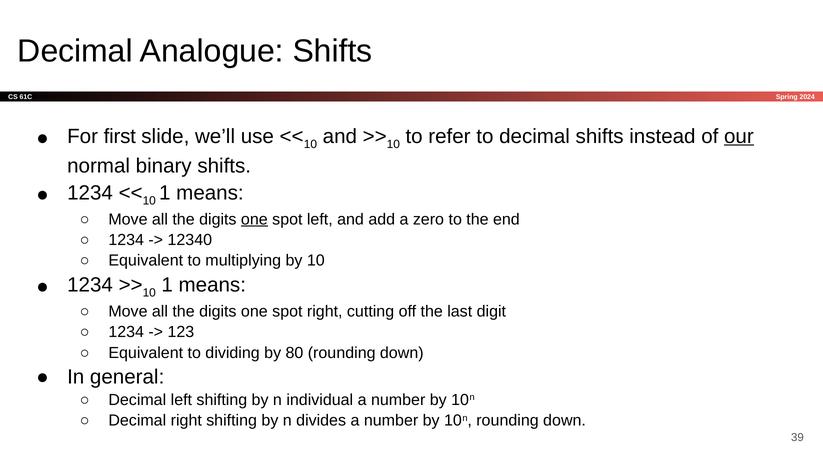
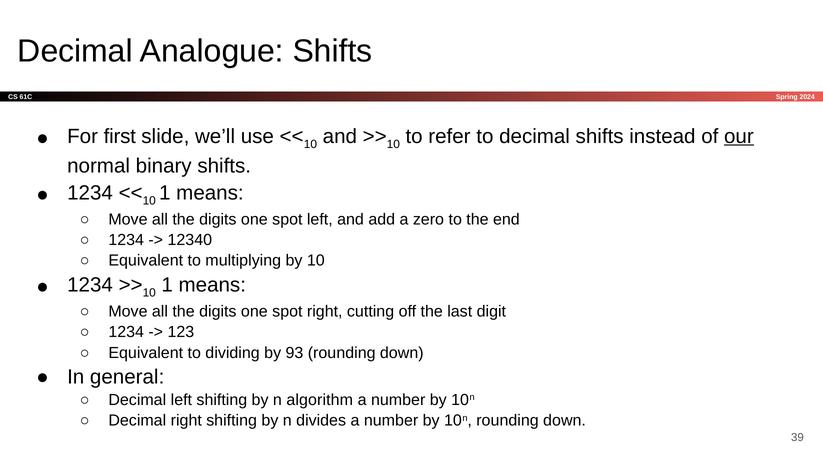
one underline: present -> none (254, 219)
80: 80 -> 93 (294, 353)
individual: individual -> algorithm (320, 400)
